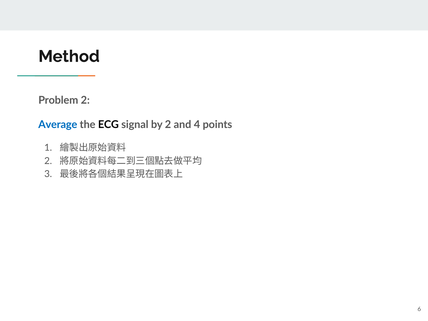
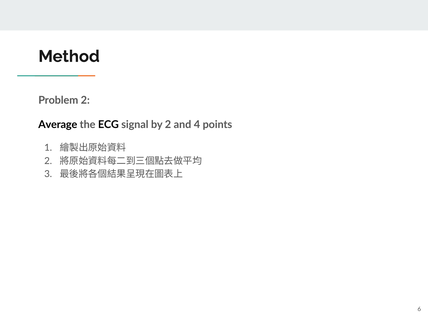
Average colour: blue -> black (58, 125)
